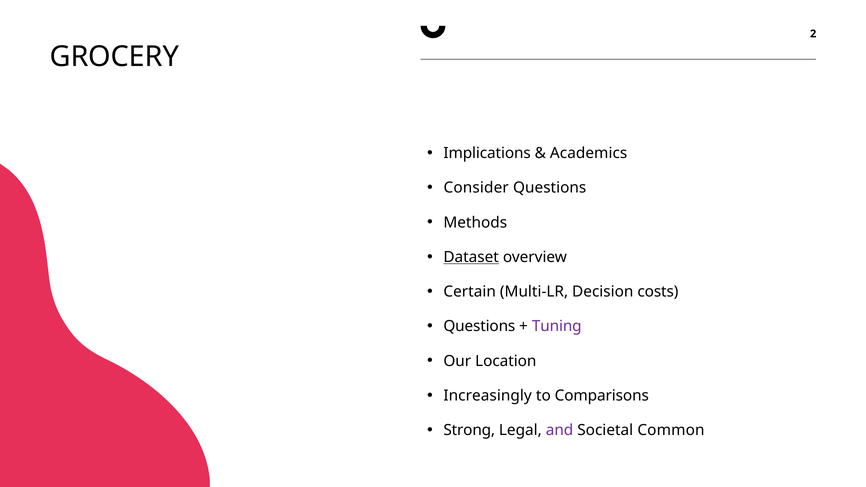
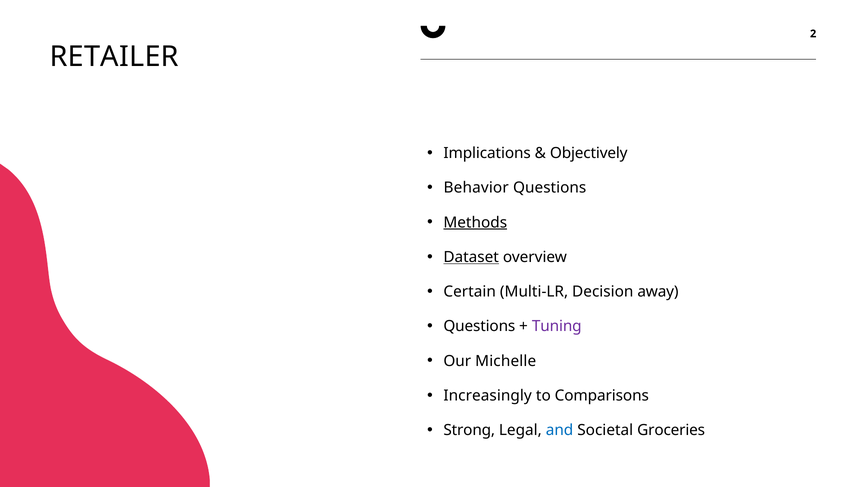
GROCERY: GROCERY -> RETAILER (114, 57)
Academics: Academics -> Objectively (589, 153)
Consider: Consider -> Behavior (476, 188)
Methods underline: none -> present (475, 223)
costs: costs -> away (658, 292)
Location: Location -> Michelle (506, 361)
and colour: purple -> blue (560, 430)
Common: Common -> Groceries (671, 430)
